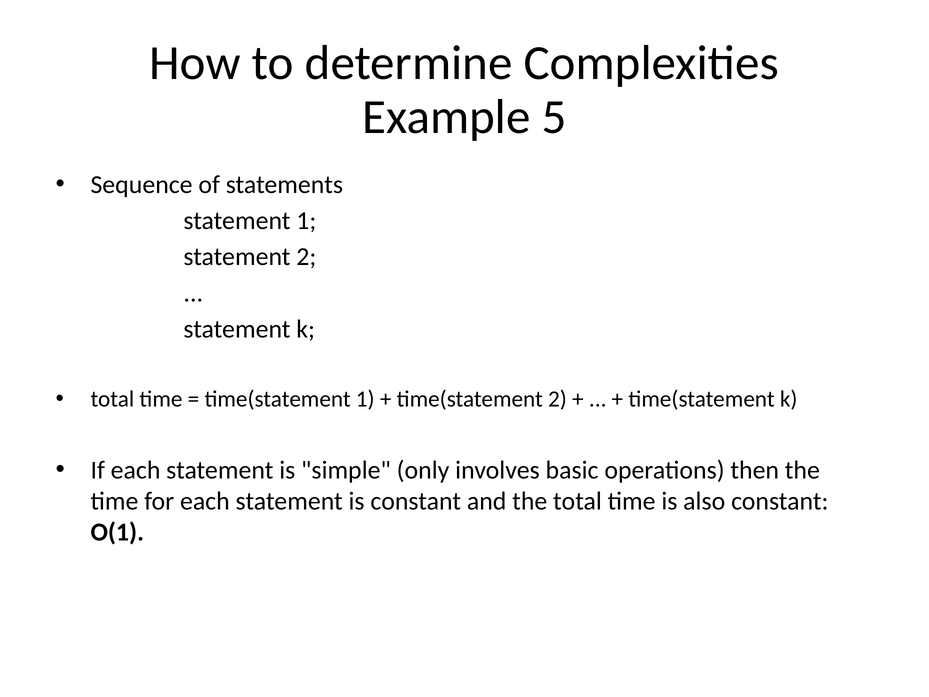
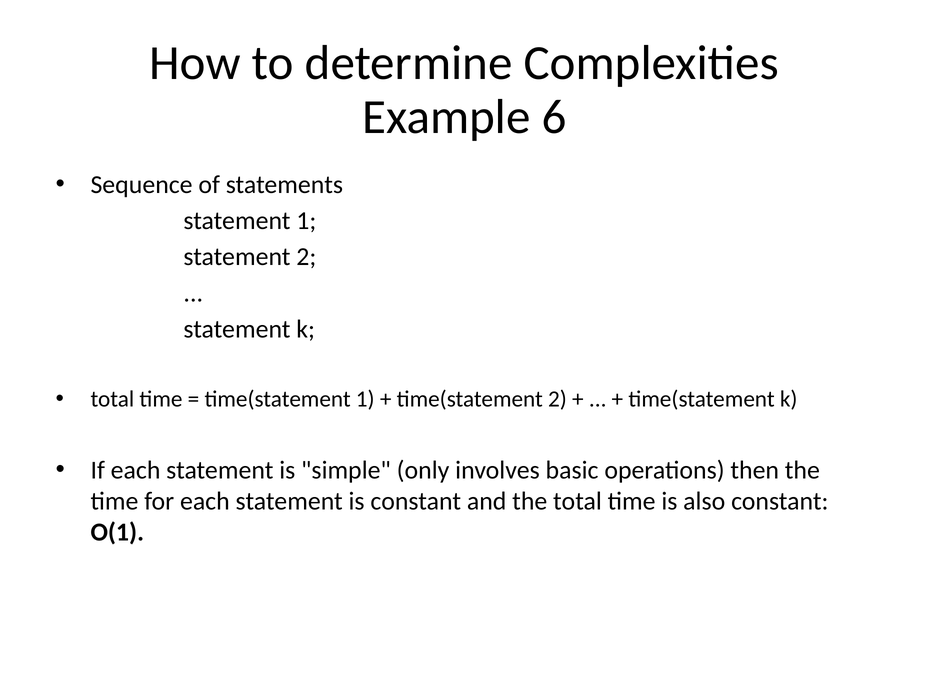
5: 5 -> 6 (554, 117)
